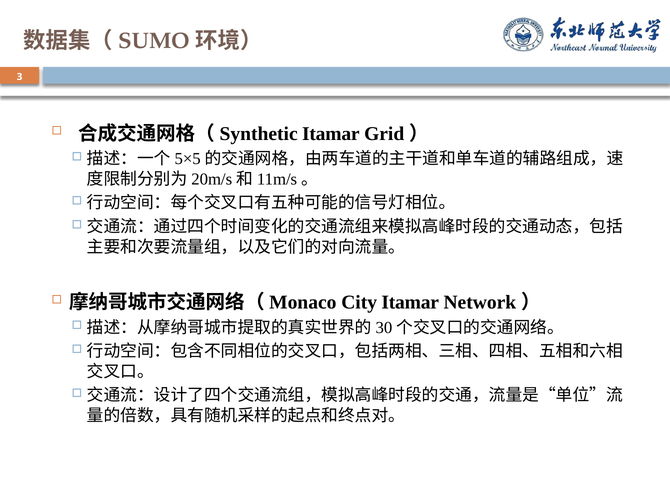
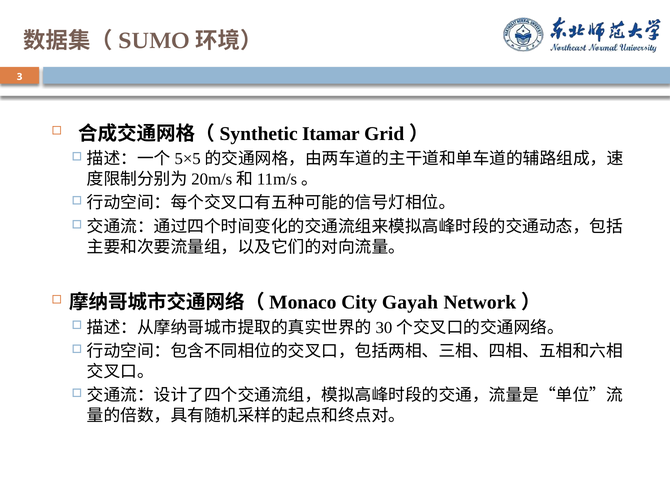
City Itamar: Itamar -> Gayah (410, 302)
